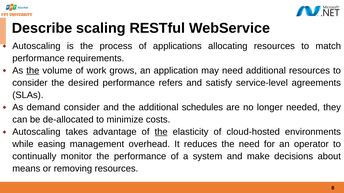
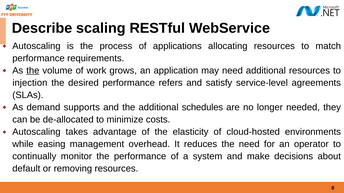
consider: consider -> injection (30, 83)
demand consider: consider -> supports (82, 108)
the underline: present -> none (161, 132)
means: means -> default (26, 169)
